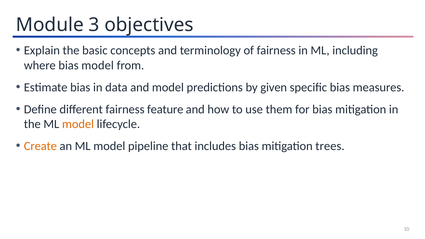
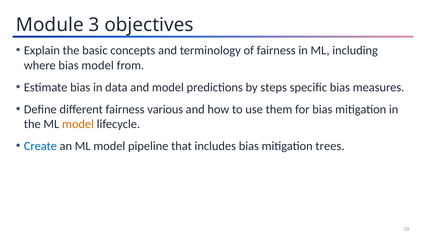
given: given -> steps (274, 87)
feature: feature -> various (165, 109)
Create colour: orange -> blue (40, 146)
